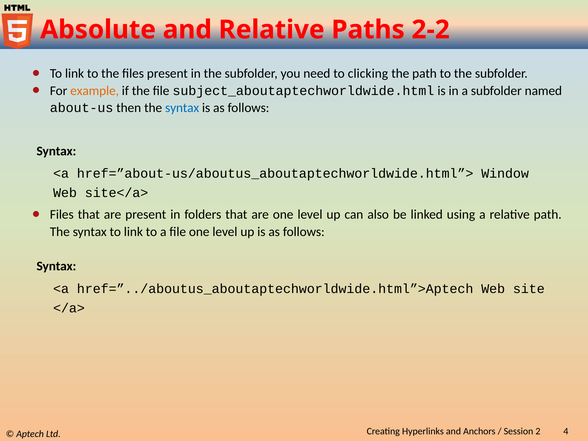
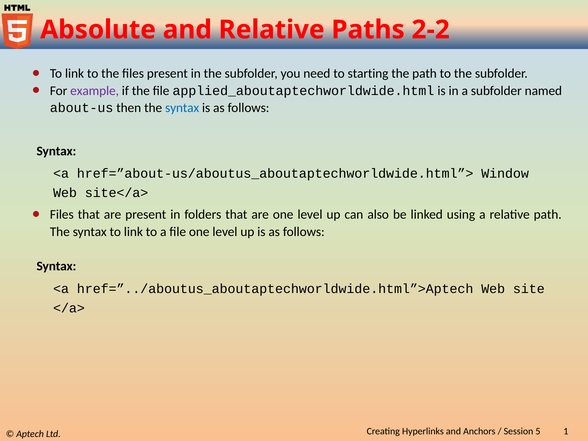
clicking: clicking -> starting (368, 74)
example colour: orange -> purple (95, 91)
subject_aboutaptechworldwide.html: subject_aboutaptechworldwide.html -> applied_aboutaptechworldwide.html (303, 91)
2: 2 -> 5 (538, 431)
4: 4 -> 1 (566, 431)
